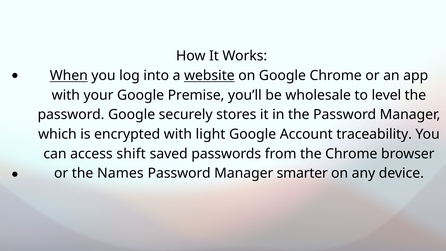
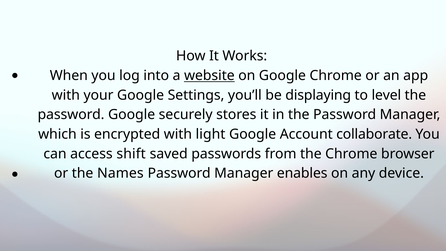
When underline: present -> none (69, 76)
Premise: Premise -> Settings (196, 95)
wholesale: wholesale -> displaying (318, 95)
traceability: traceability -> collaborate (374, 134)
smarter: smarter -> enables (302, 173)
